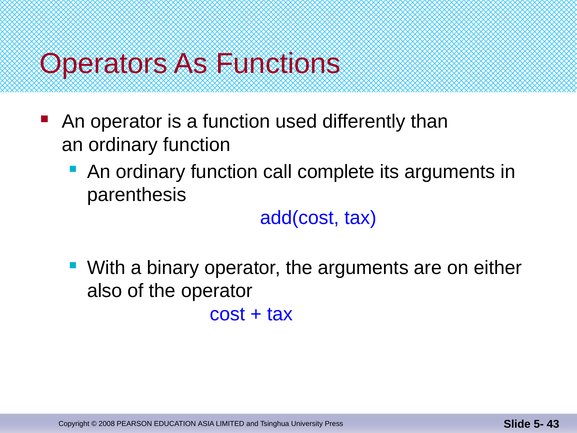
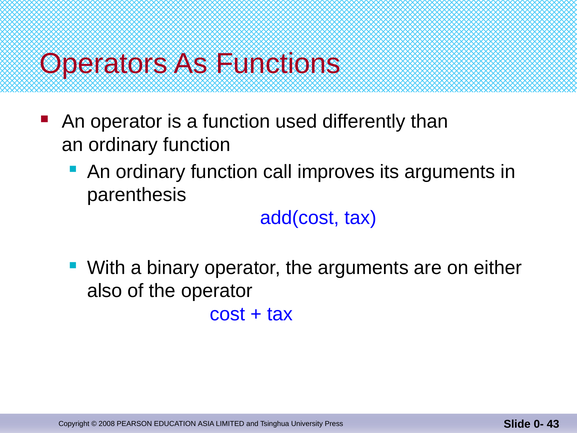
complete: complete -> improves (336, 172)
5-: 5- -> 0- (539, 424)
